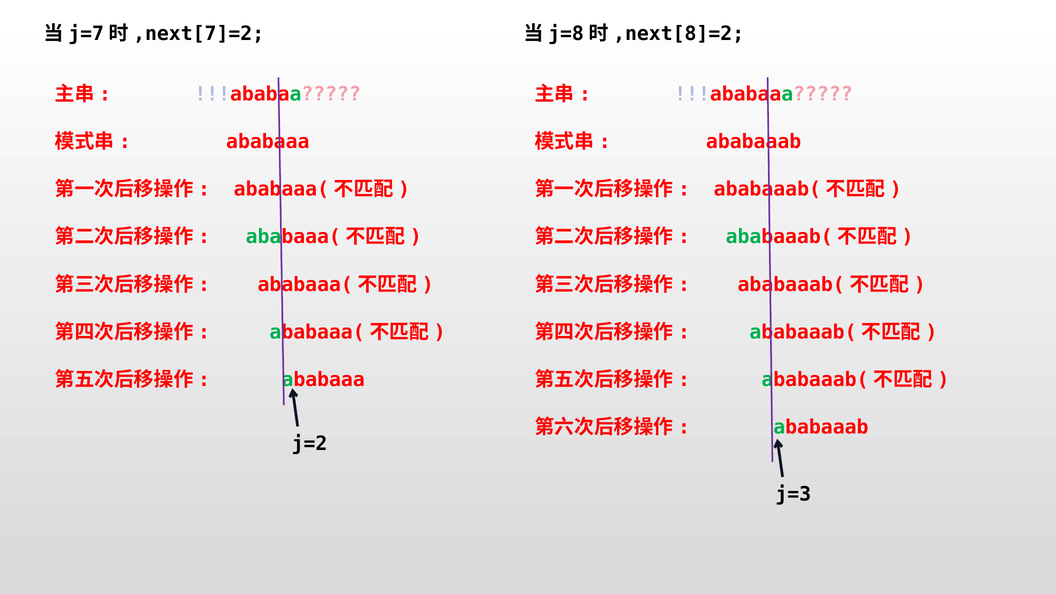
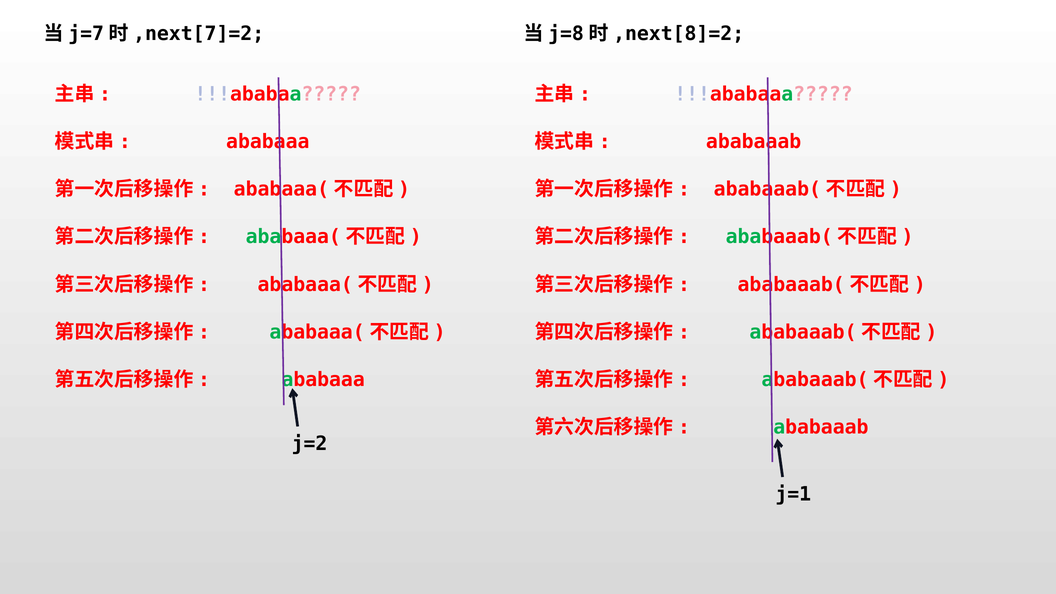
j=3: j=3 -> j=1 (793, 494)
